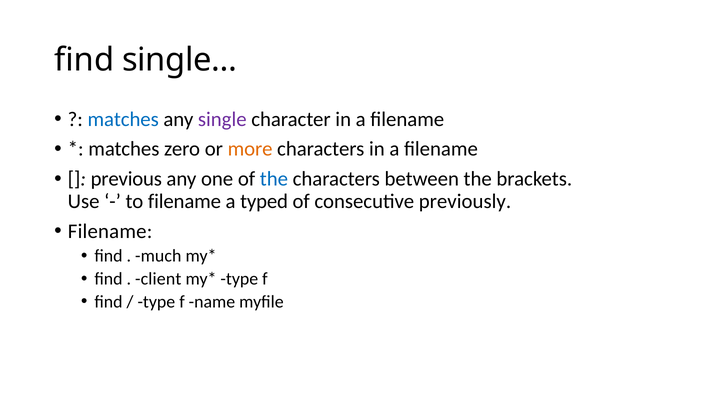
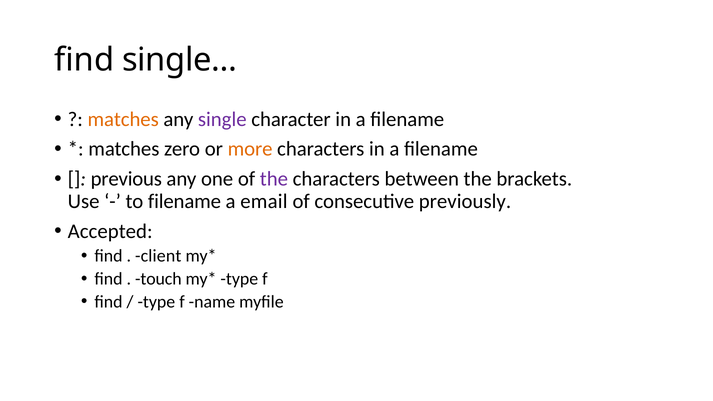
matches colour: blue -> orange (123, 119)
the colour: blue -> purple (274, 179)
typed: typed -> email (264, 201)
Filename: Filename -> Accepted (110, 231)
much: much -> client (158, 256)
client: client -> touch (158, 279)
